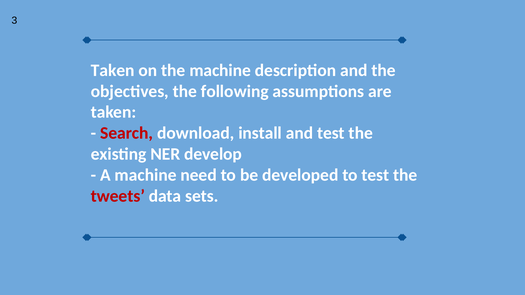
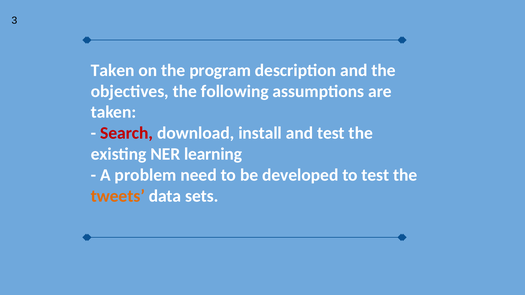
the machine: machine -> program (220, 70)
develop: develop -> learning (213, 154)
A machine: machine -> problem (146, 175)
tweets colour: red -> orange (118, 196)
